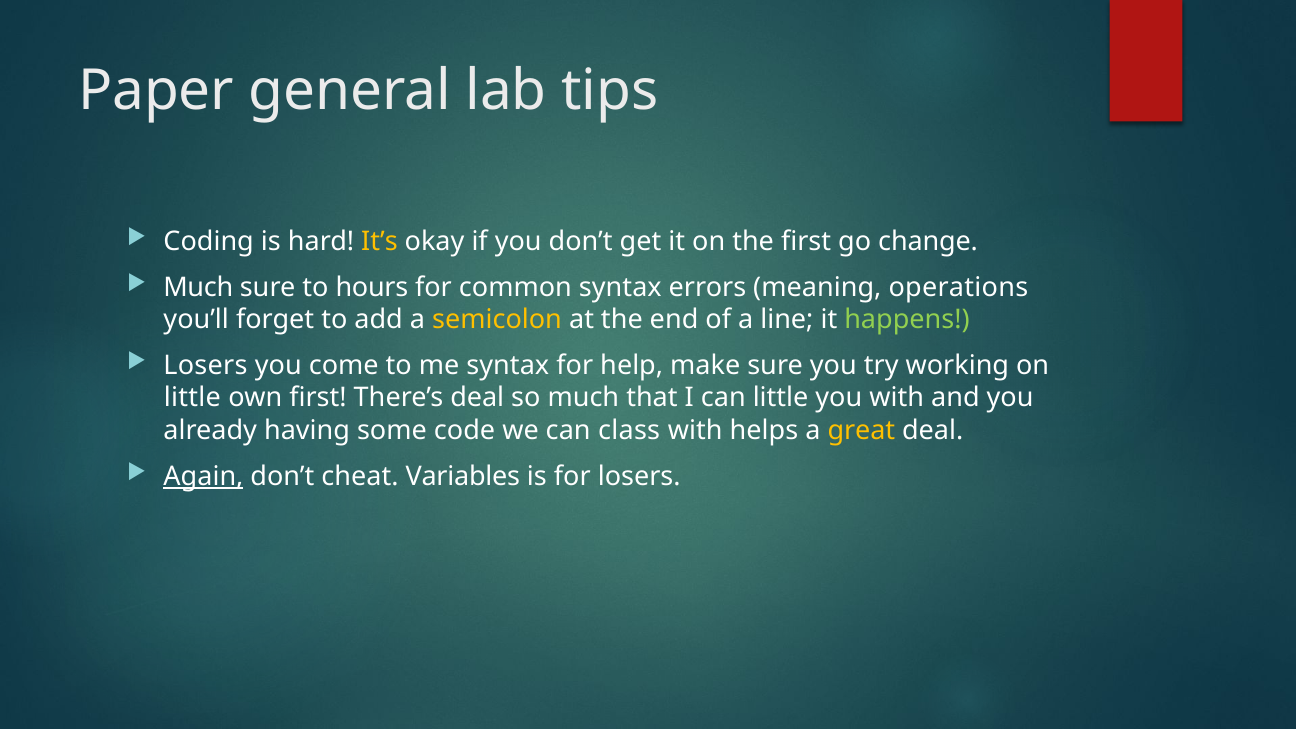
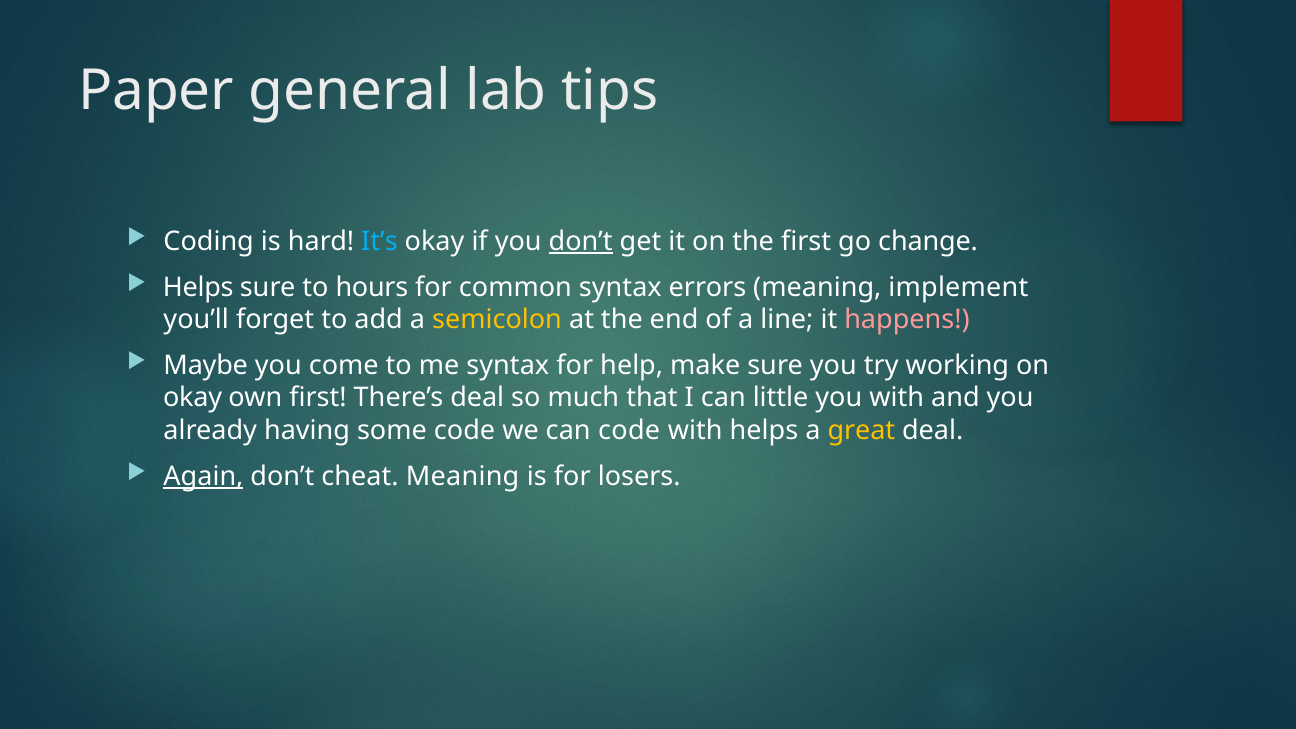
It’s colour: yellow -> light blue (379, 241)
don’t underline: none -> present (581, 241)
Much: Much -> Helps (198, 287)
operations: operations -> implement (958, 287)
happens colour: light green -> pink (907, 320)
Losers: Losers -> Maybe (206, 365)
little: little -> okay (193, 398)
can class: class -> code (629, 430)
cheat Variables: Variables -> Meaning (463, 476)
